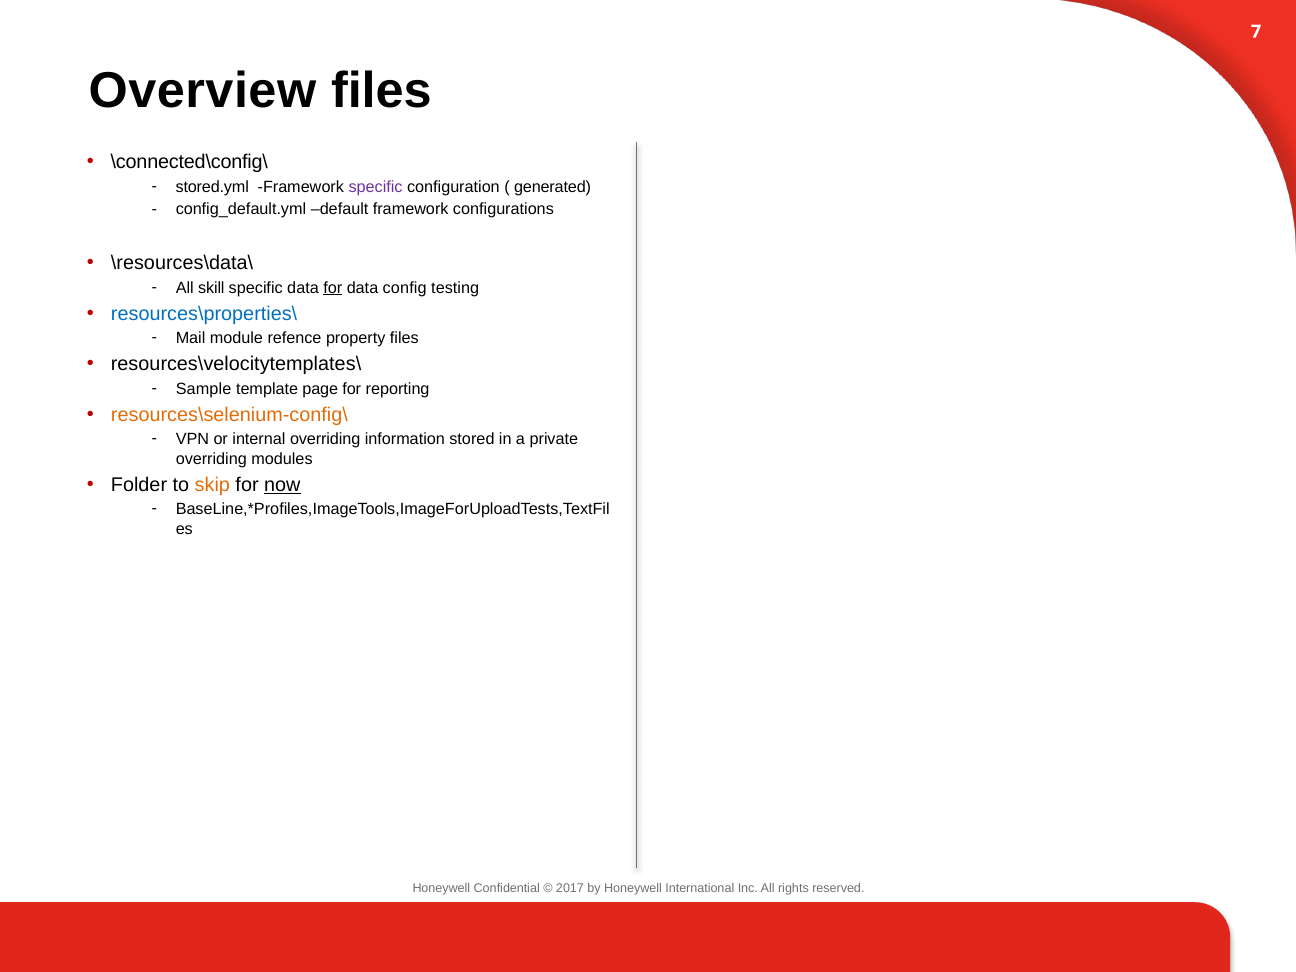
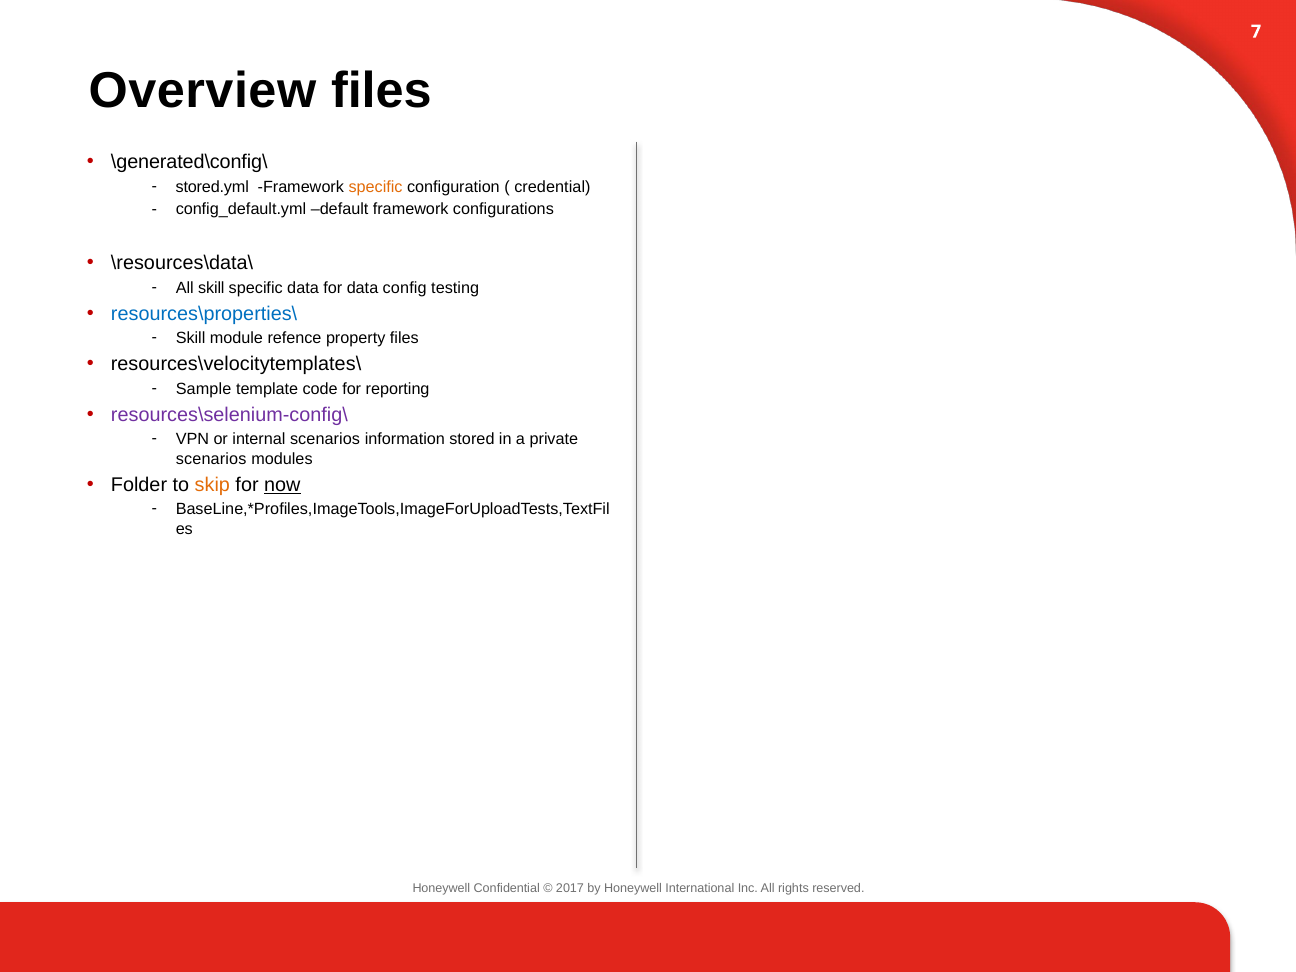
\connected\config\: \connected\config\ -> \generated\config\ (189, 162)
specific colour: purple -> orange (376, 187)
generated: generated -> credential (552, 187)
for underline: present -> none (333, 288)
Mail: Mail -> Skill (191, 338)
page: page -> code (320, 389)
resources\selenium-config\ colour: orange -> purple (229, 415)
internal overriding: overriding -> scenarios (325, 439)
overriding: overriding -> scenarios (211, 459)
